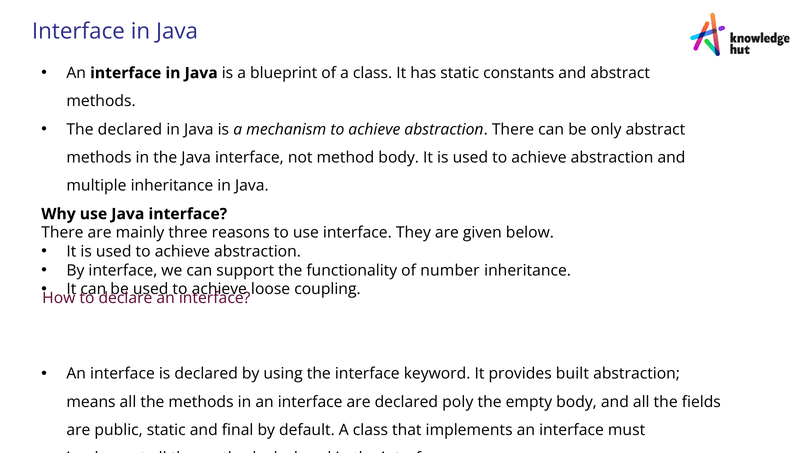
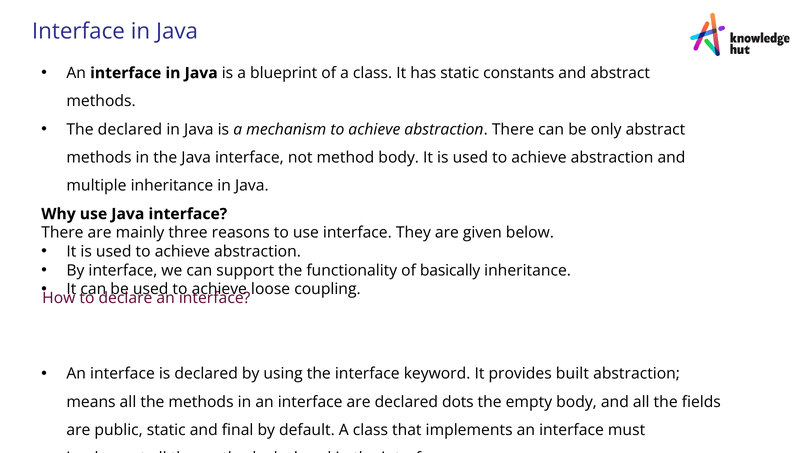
number: number -> basically (450, 271)
poly: poly -> dots (458, 402)
